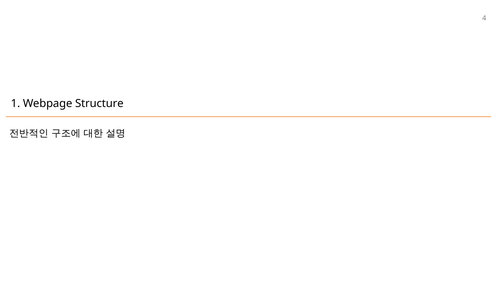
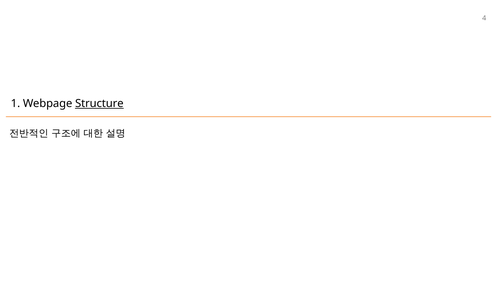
Structure underline: none -> present (99, 103)
